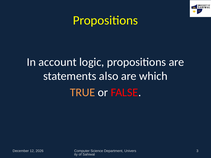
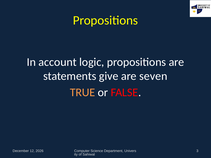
also: also -> give (109, 76)
which: which -> seven (153, 76)
